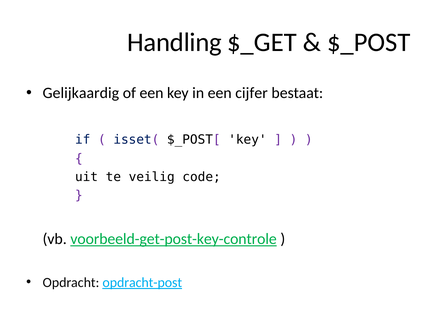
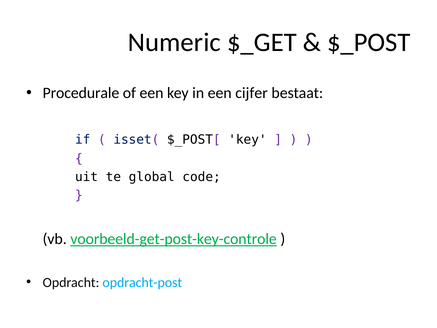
Handling: Handling -> Numeric (174, 42)
Gelijkaardig: Gelijkaardig -> Procedurale (81, 93)
veilig: veilig -> global (152, 177)
opdracht-post underline: present -> none (142, 282)
